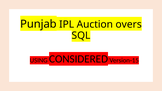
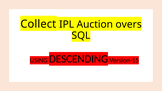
Punjab: Punjab -> Collect (38, 24)
CONSIDERED: CONSIDERED -> DESCENDING (79, 59)
